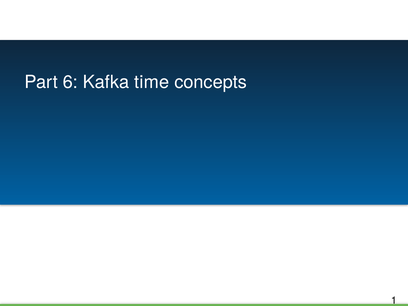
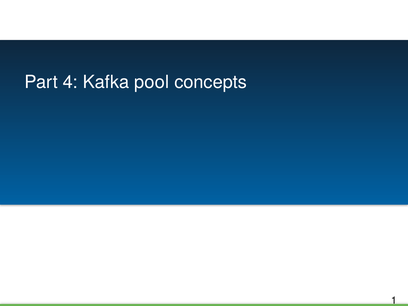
Part 6: 6 -> 4 (70, 82)
time: time -> pool (152, 82)
